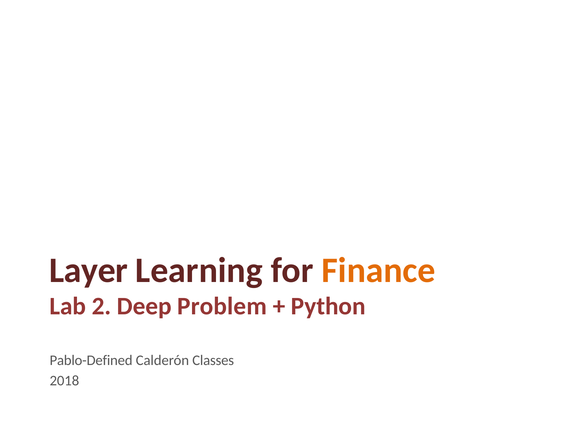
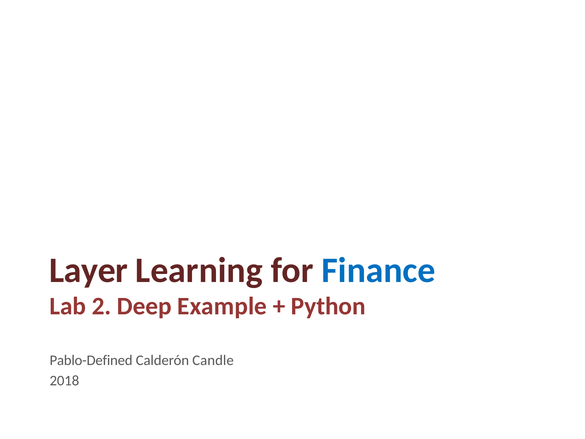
Finance colour: orange -> blue (379, 270)
Problem: Problem -> Example (222, 306)
Classes: Classes -> Candle (213, 360)
